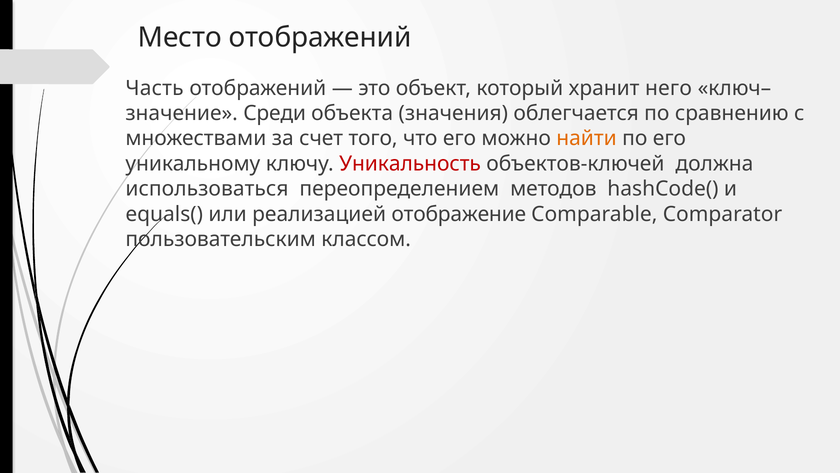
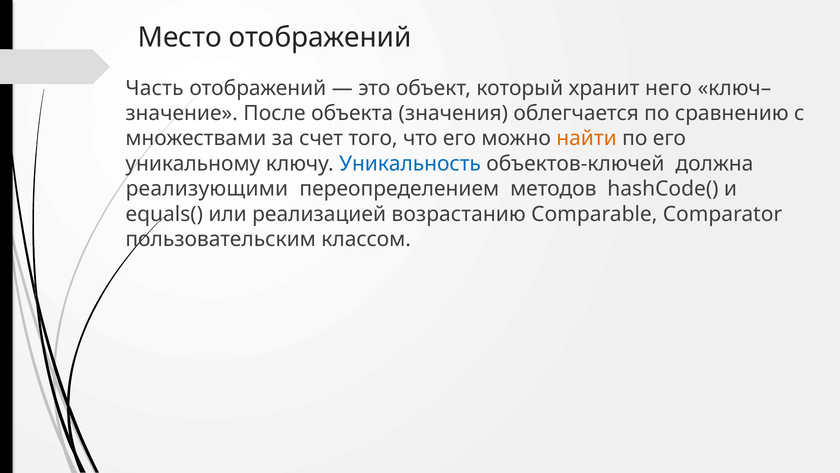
Среди: Среди -> После (275, 113)
Уникальность colour: red -> blue (410, 164)
использоваться: использоваться -> реализующими (207, 189)
отображение: отображение -> возрастанию (459, 214)
